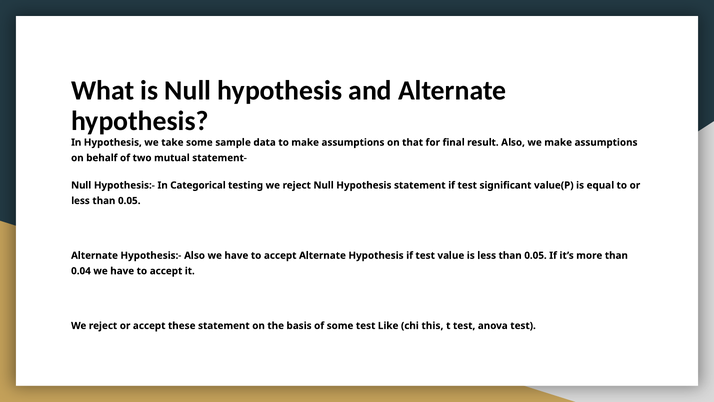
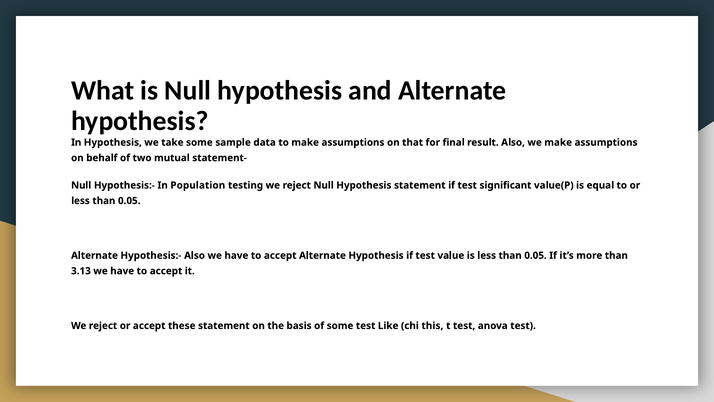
Categorical: Categorical -> Population (198, 185)
0.04: 0.04 -> 3.13 (81, 271)
